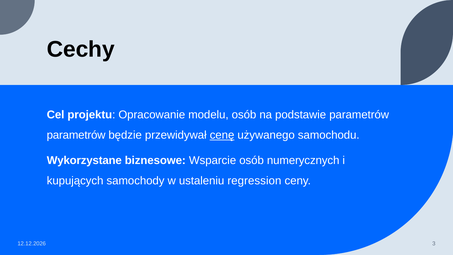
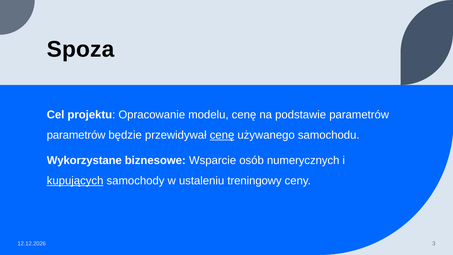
Cechy: Cechy -> Spoza (81, 49)
modelu osób: osób -> cenę (244, 115)
kupujących underline: none -> present (75, 181)
regression: regression -> treningowy (254, 181)
